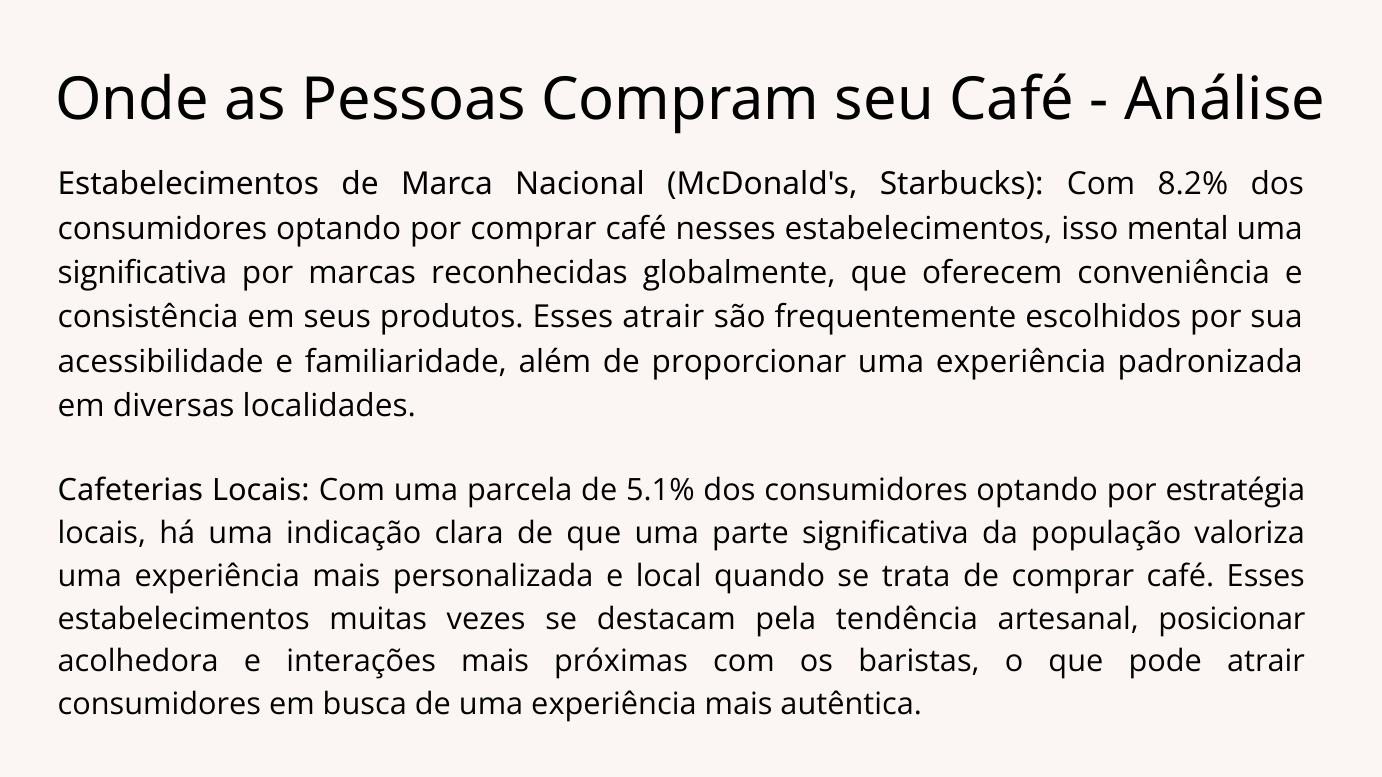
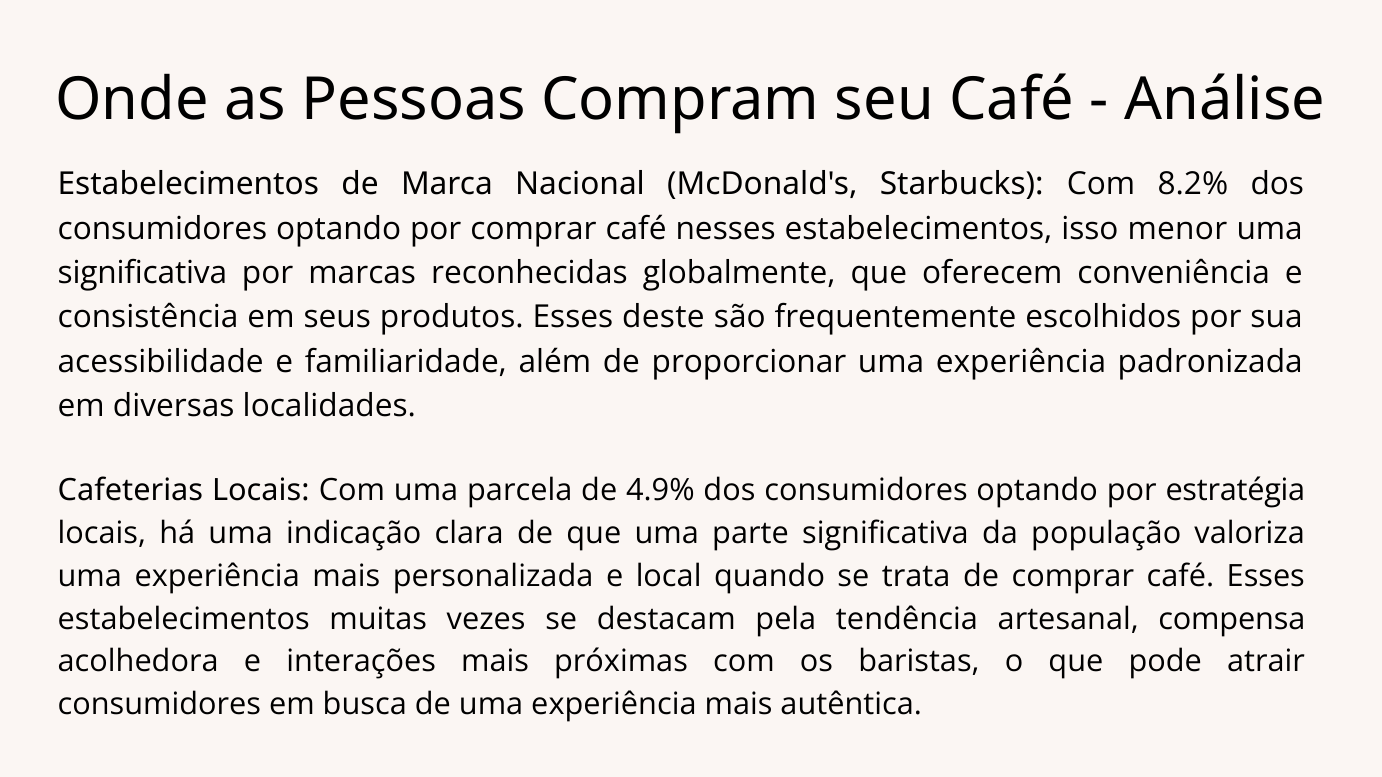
mental: mental -> menor (1177, 229)
Esses atrair: atrair -> deste (663, 318)
5.1%: 5.1% -> 4.9% (660, 490)
posicionar: posicionar -> compensa (1232, 619)
